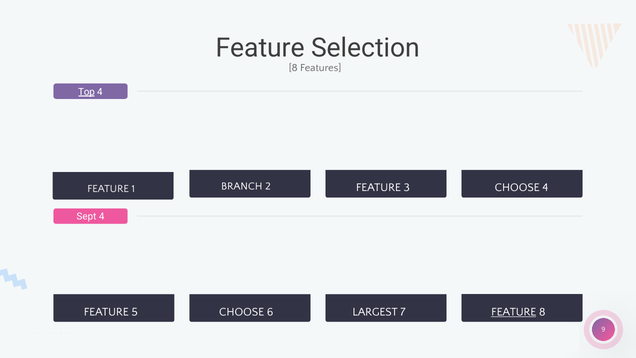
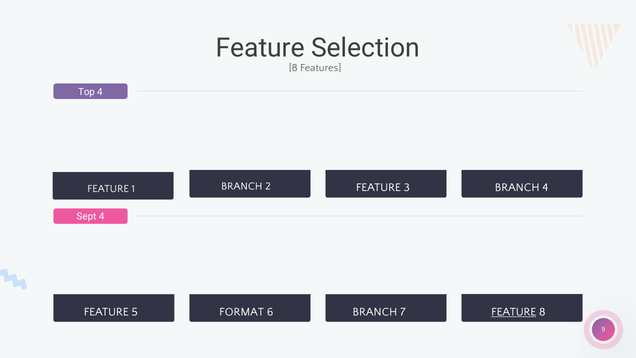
Top underline: present -> none (87, 92)
3 CHOOSE: CHOOSE -> BRANCH (517, 187)
5 CHOOSE: CHOOSE -> FORMAT (242, 312)
6 LARGEST: LARGEST -> BRANCH (375, 312)
